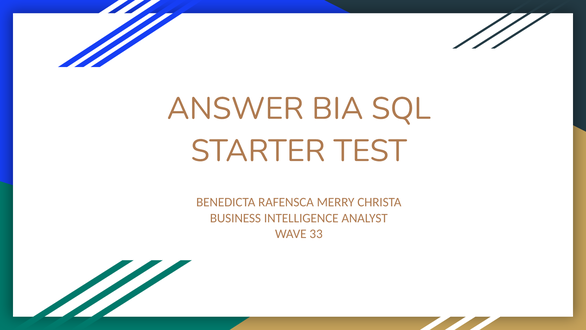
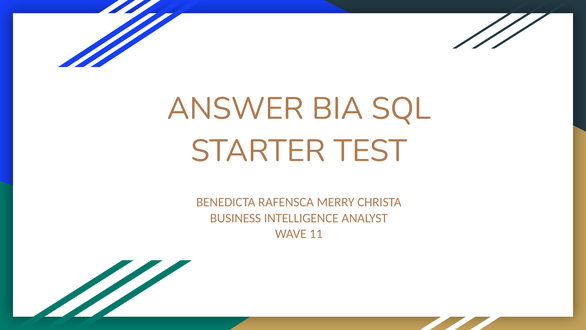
33: 33 -> 11 (316, 234)
